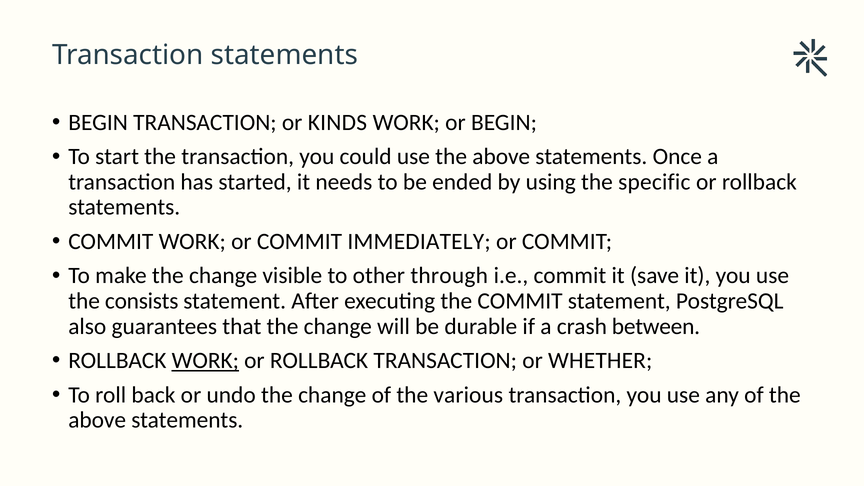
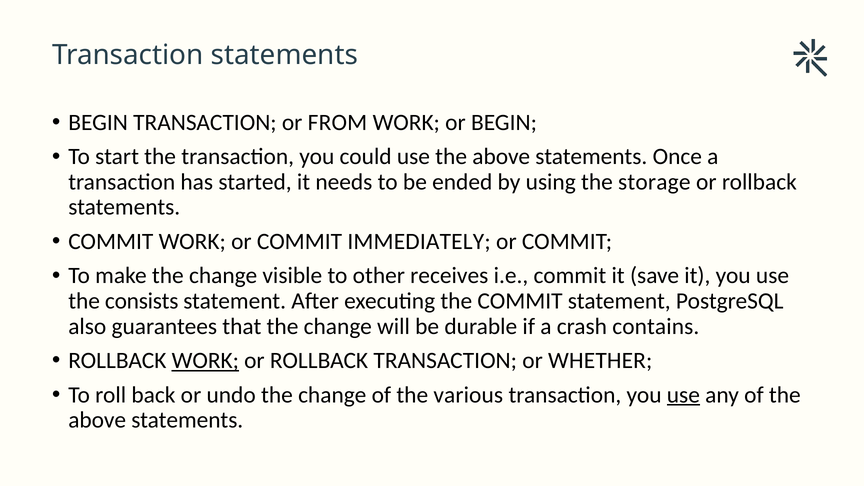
KINDS: KINDS -> FROM (337, 122)
specific: specific -> storage (654, 182)
through: through -> receives (449, 276)
between: between -> contains (656, 326)
use underline: none -> present (683, 395)
